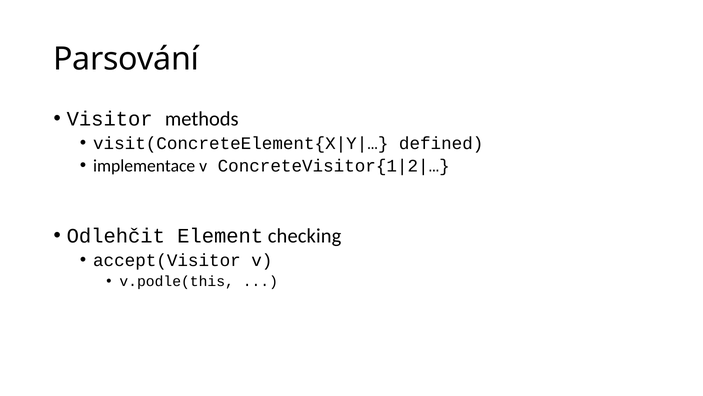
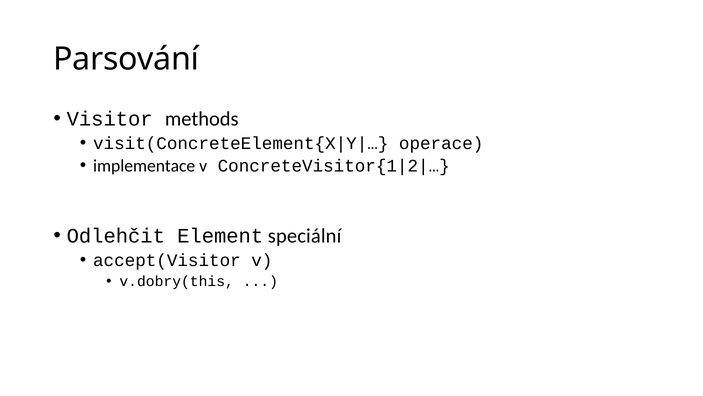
defined: defined -> operace (441, 143)
checking: checking -> speciální (305, 236)
v.podle(this: v.podle(this -> v.dobry(this (177, 281)
